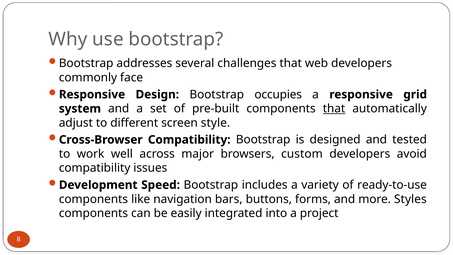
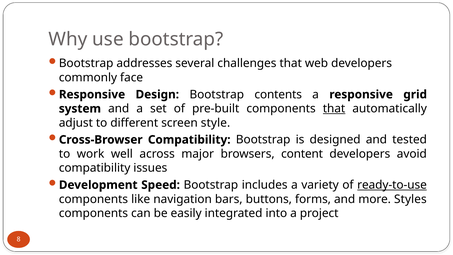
occupies: occupies -> contents (278, 94)
custom: custom -> content (302, 154)
ready-to-use underline: none -> present (392, 185)
